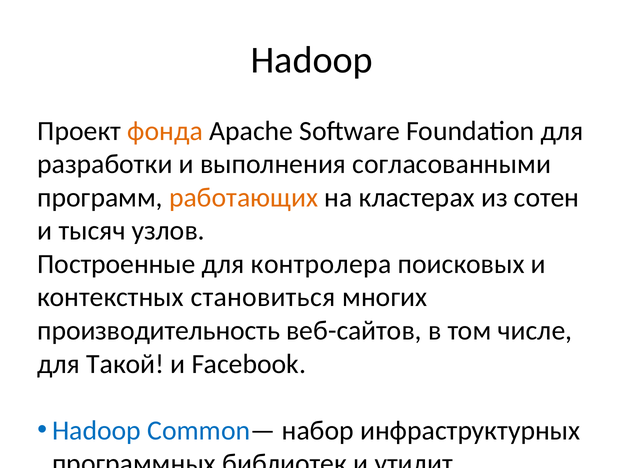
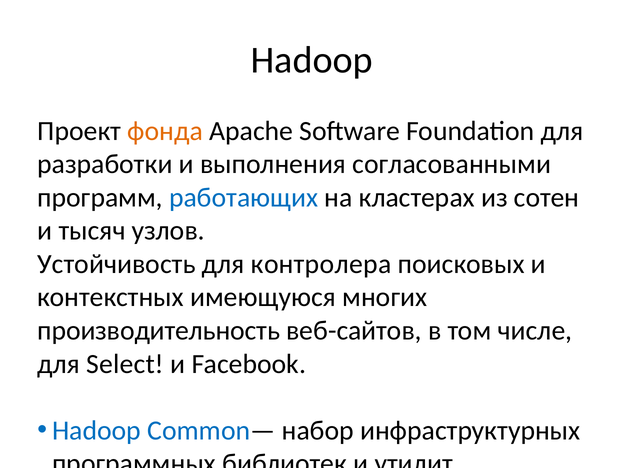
работающих colour: orange -> blue (244, 197)
Построенные: Построенные -> Устойчивость (116, 264)
становиться: становиться -> имеющуюся (263, 297)
Такой: Такой -> Select (125, 364)
